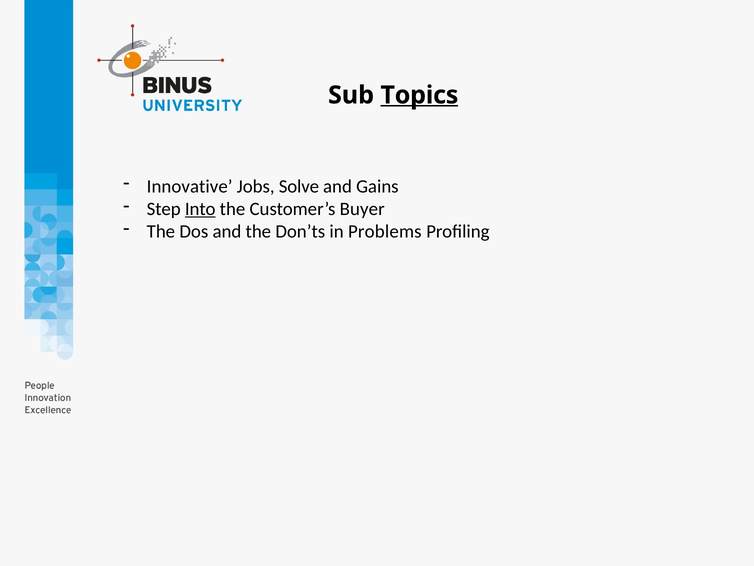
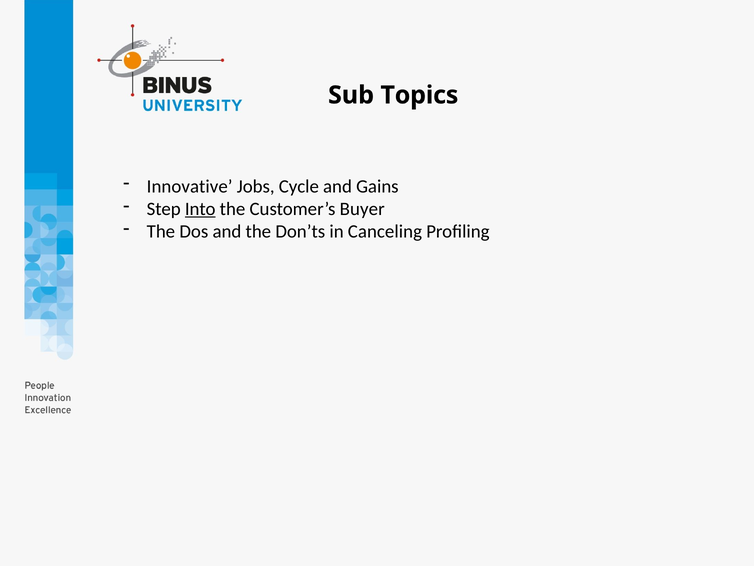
Topics underline: present -> none (419, 95)
Solve: Solve -> Cycle (299, 186)
Problems: Problems -> Canceling (385, 231)
